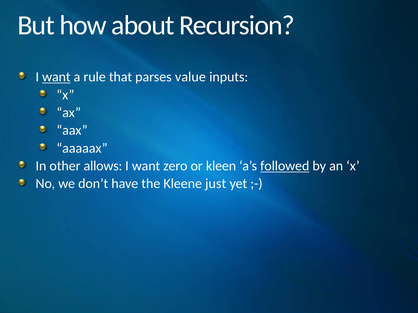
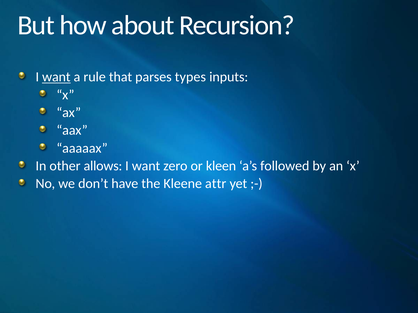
value: value -> types (190, 77)
followed underline: present -> none (285, 166)
just: just -> attr (216, 184)
